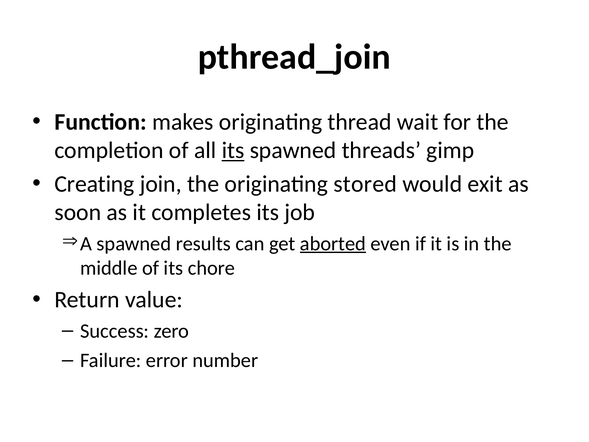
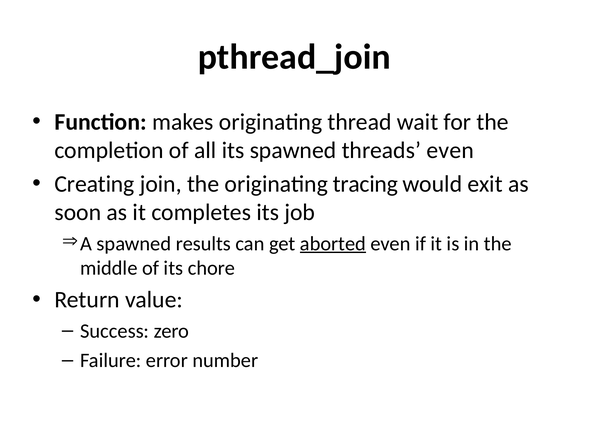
its underline: present -> none (233, 150)
threads gimp: gimp -> even (450, 150)
stored: stored -> tracing (365, 184)
